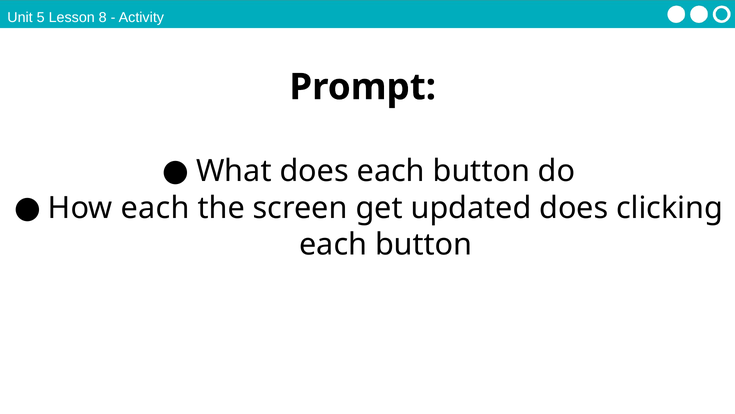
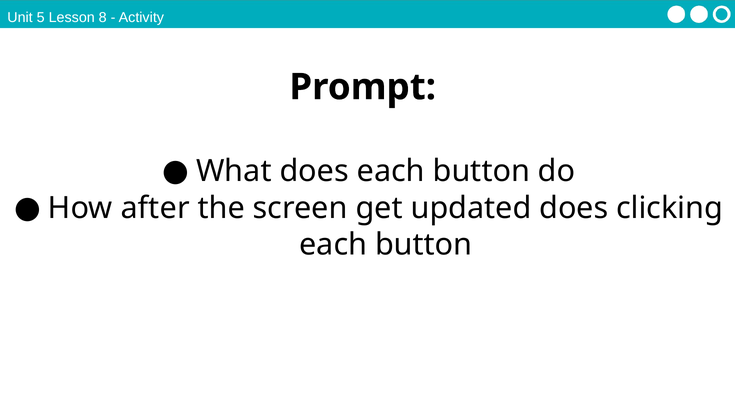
How each: each -> after (155, 208)
